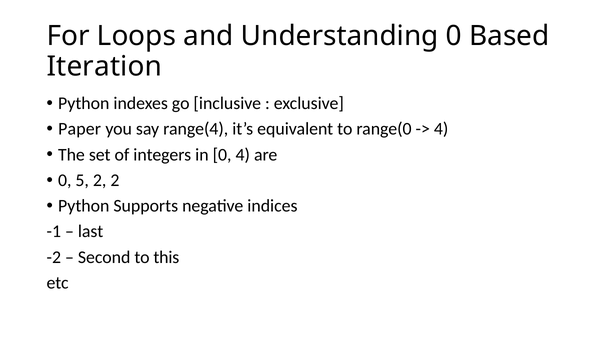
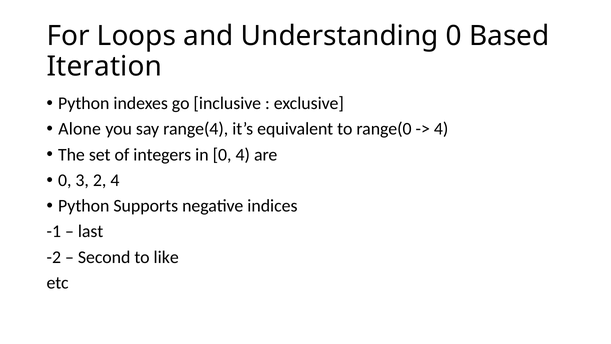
Paper: Paper -> Alone (80, 129)
5: 5 -> 3 (82, 180)
2 2: 2 -> 4 (115, 180)
this: this -> like (166, 257)
